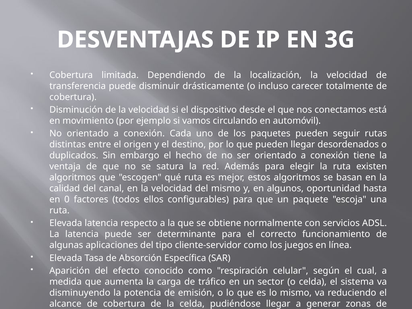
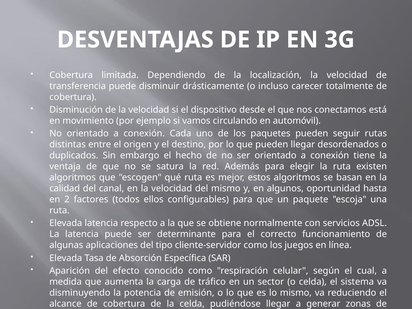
0: 0 -> 2 (67, 200)
